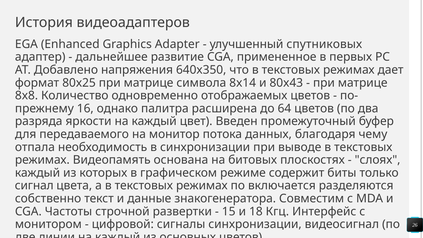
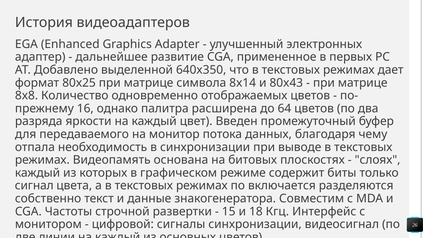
спутниковых: спутниковых -> электронных (324, 44)
напряжения: напряжения -> выделенной (137, 70)
